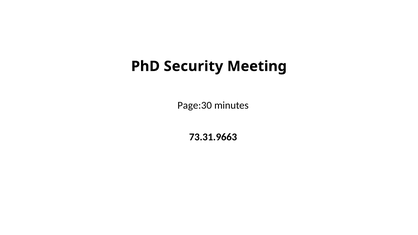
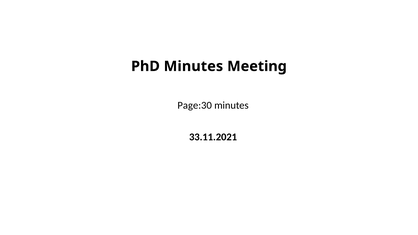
PhD Security: Security -> Minutes (193, 66)
73.31.9663: 73.31.9663 -> 33.11.2021 (213, 137)
